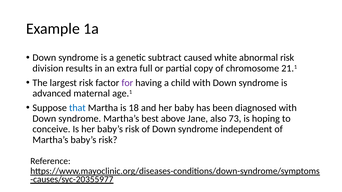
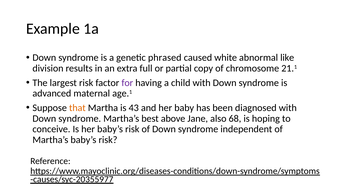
subtract: subtract -> phrased (165, 58)
abnormal risk: risk -> like (287, 58)
that colour: blue -> orange (77, 108)
18: 18 -> 43 (134, 108)
73: 73 -> 68 (235, 119)
